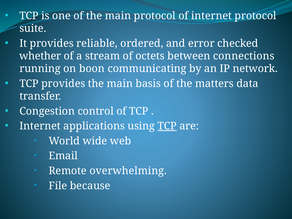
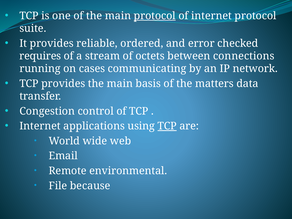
protocol underline: none -> present (155, 16)
whether: whether -> requires (40, 56)
boon: boon -> cases (92, 69)
overwhelming: overwhelming -> environmental (128, 171)
